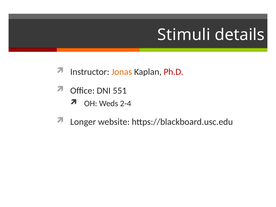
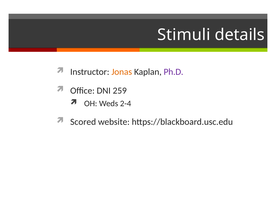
Ph.D colour: red -> purple (174, 72)
551: 551 -> 259 (120, 91)
Longer: Longer -> Scored (83, 122)
